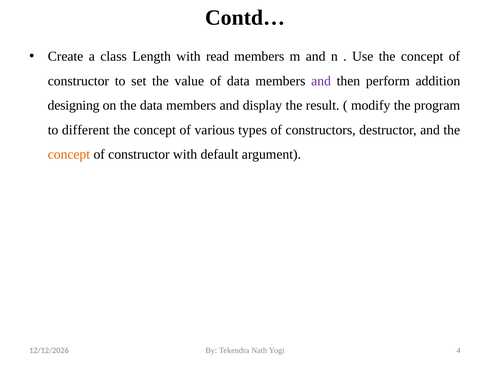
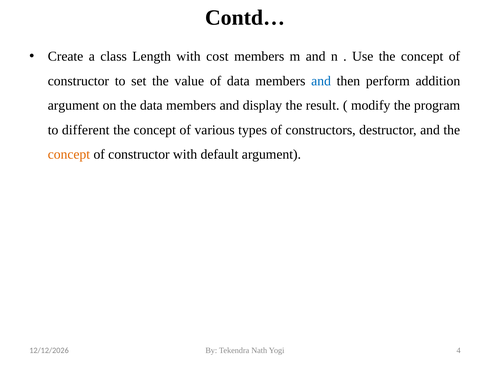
read: read -> cost (217, 57)
and colour: purple -> blue (321, 81)
designing: designing -> argument (74, 106)
